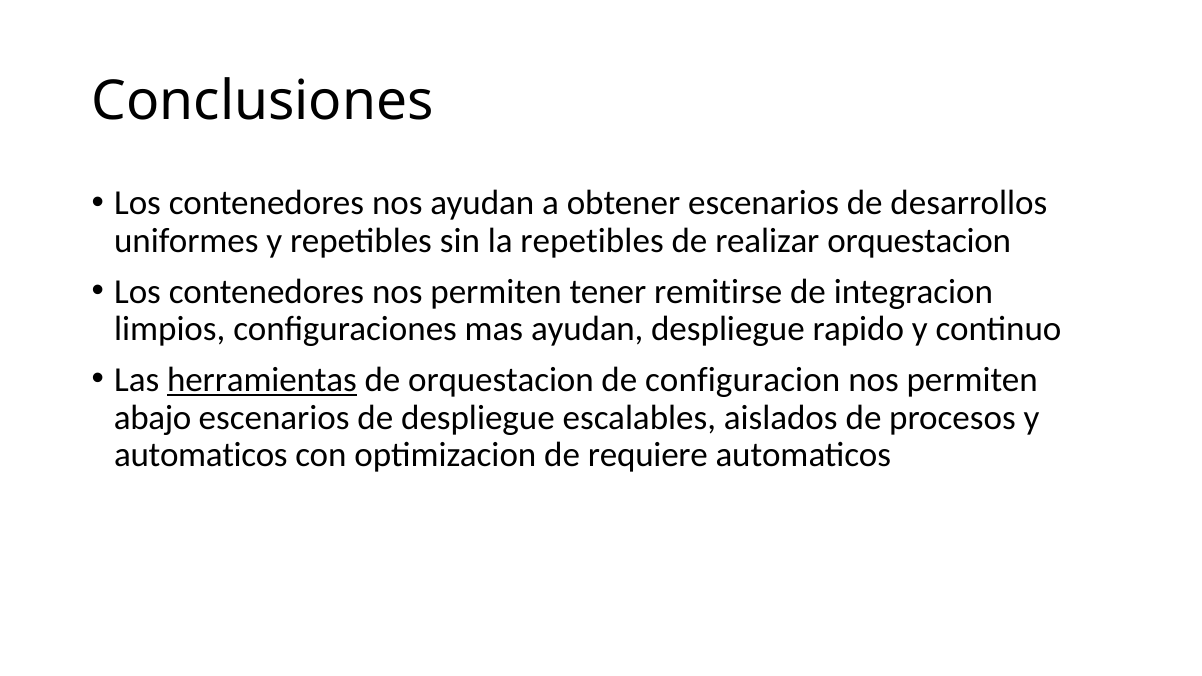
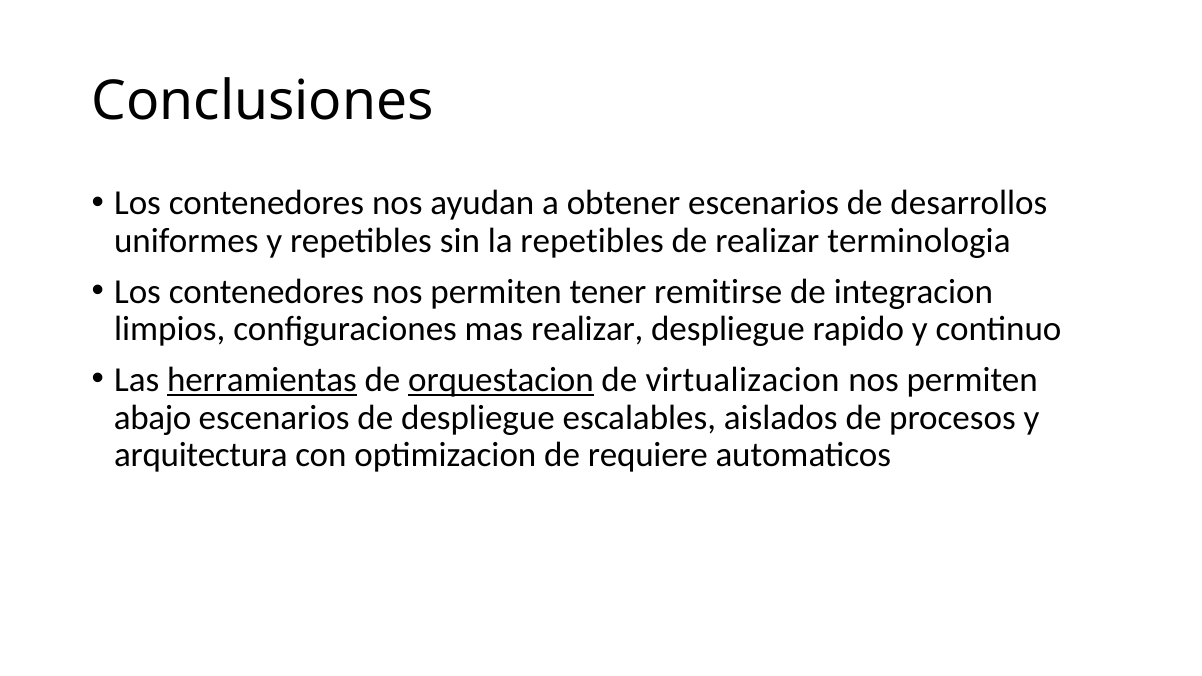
realizar orquestacion: orquestacion -> terminologia (919, 241)
mas ayudan: ayudan -> realizar (587, 329)
orquestacion underline: none -> present (501, 380)
configuracion: configuracion -> virtualizacion (743, 380)
automaticos: automaticos -> arquitectura (201, 455)
